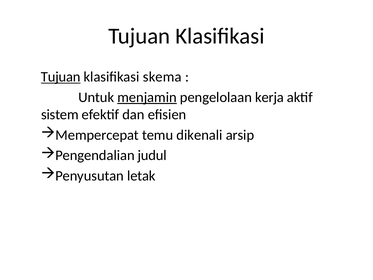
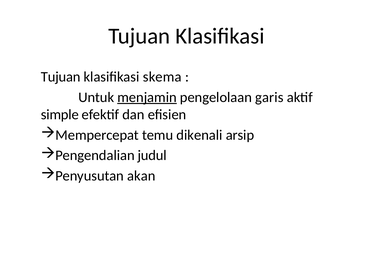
Tujuan underline: present -> none (61, 77)
kerja: kerja -> garis (269, 97)
sistem: sistem -> simple (60, 115)
letak: letak -> akan (141, 176)
